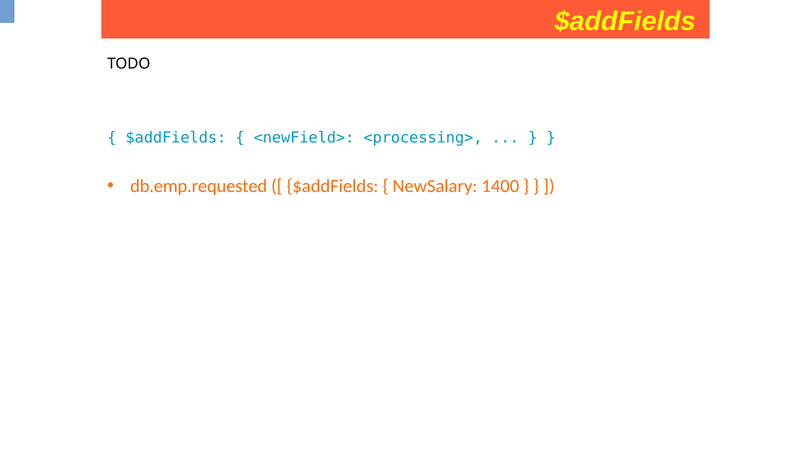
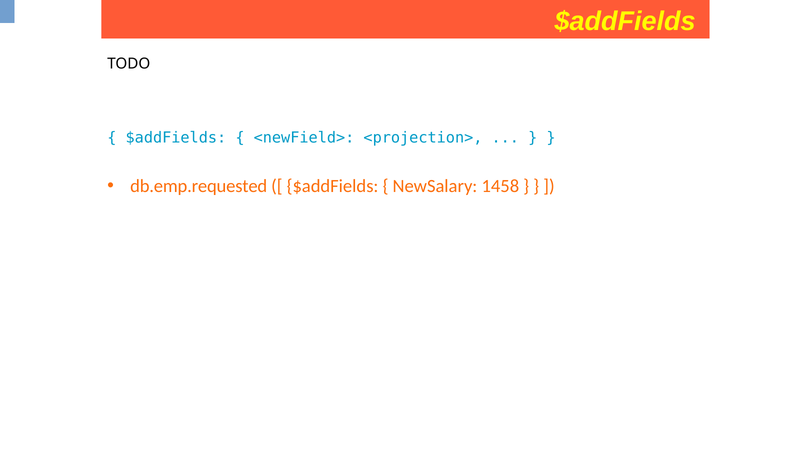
<processing>: <processing> -> <projection> (423, 138)
1400: 1400 -> 1458 (500, 186)
